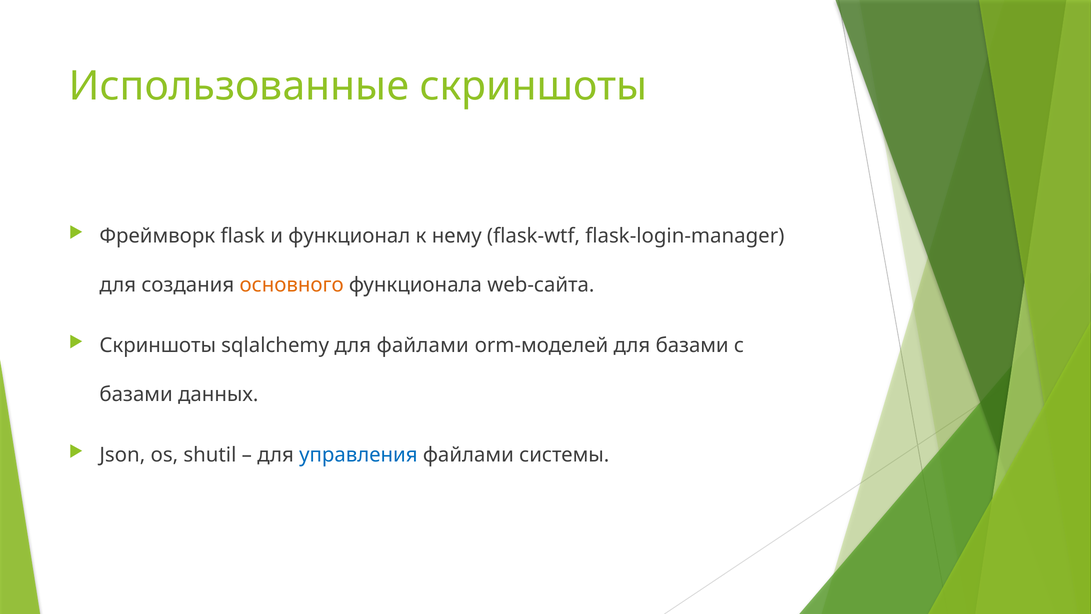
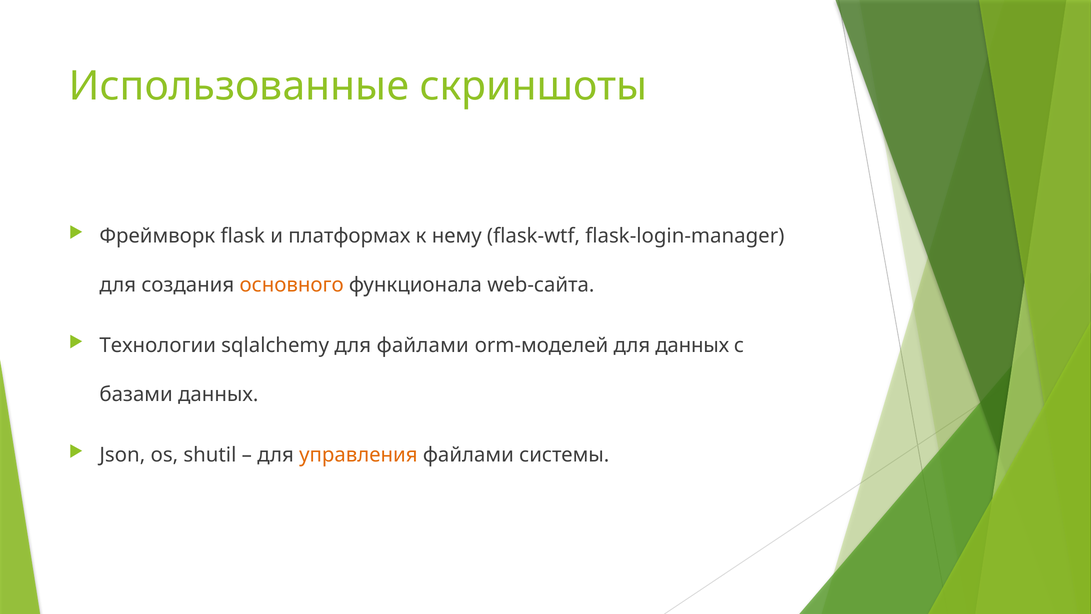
функционал: функционал -> платформах (349, 236)
Скриншоты: Скриншоты -> Технологии (158, 345)
для базами: базами -> данных (692, 345)
управления colour: blue -> orange (358, 455)
